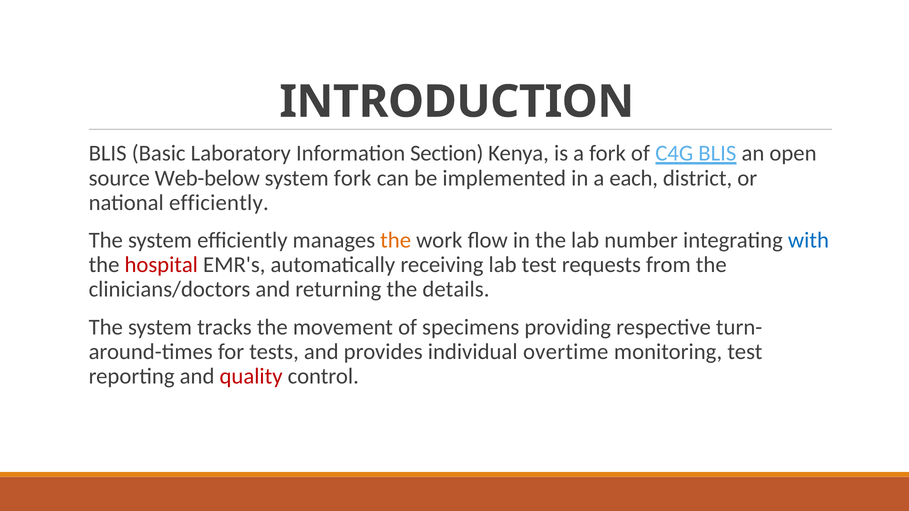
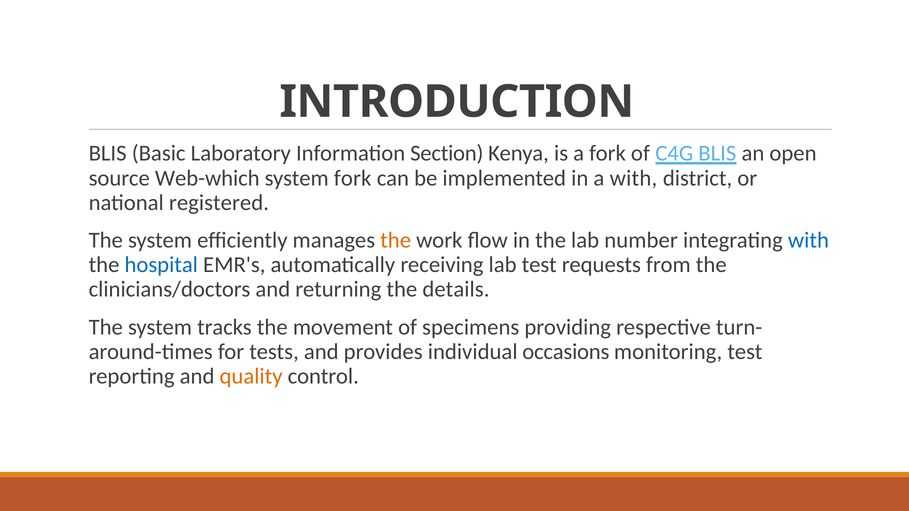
Web-below: Web-below -> Web-which (207, 178)
a each: each -> with (633, 178)
national efficiently: efficiently -> registered (219, 203)
hospital colour: red -> blue (161, 265)
overtime: overtime -> occasions (566, 352)
quality colour: red -> orange (251, 376)
